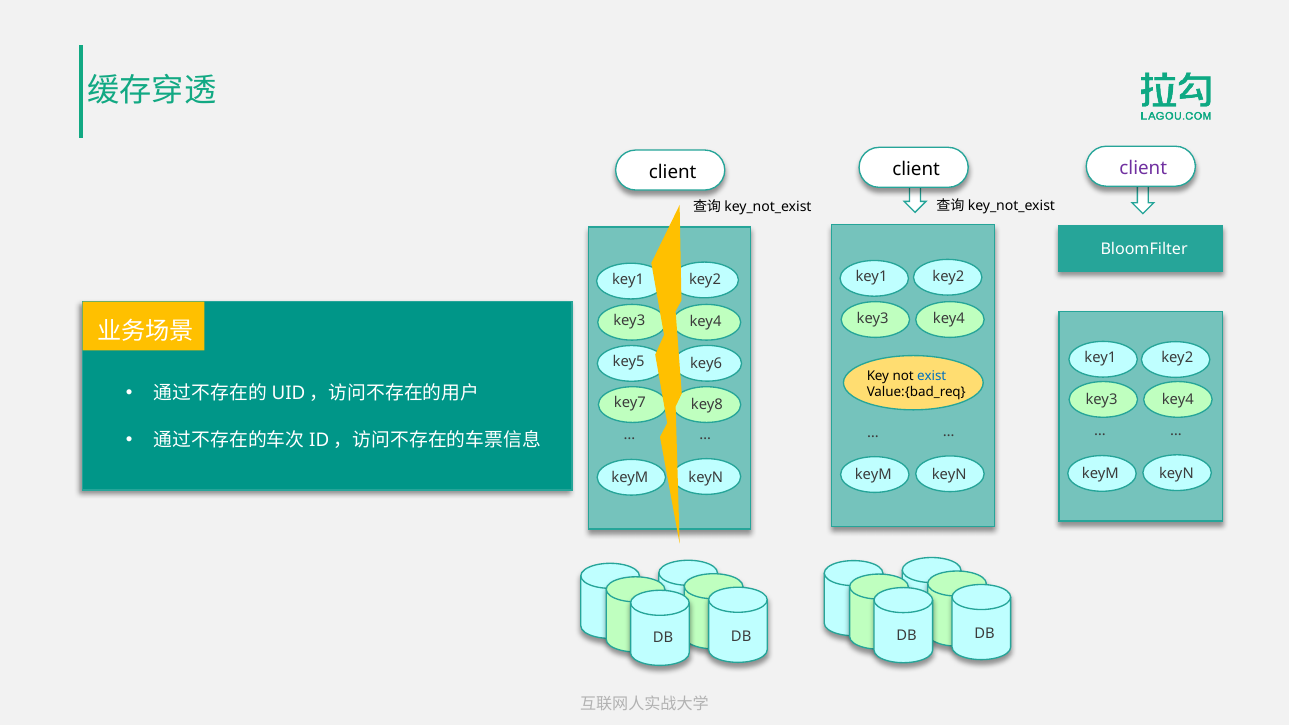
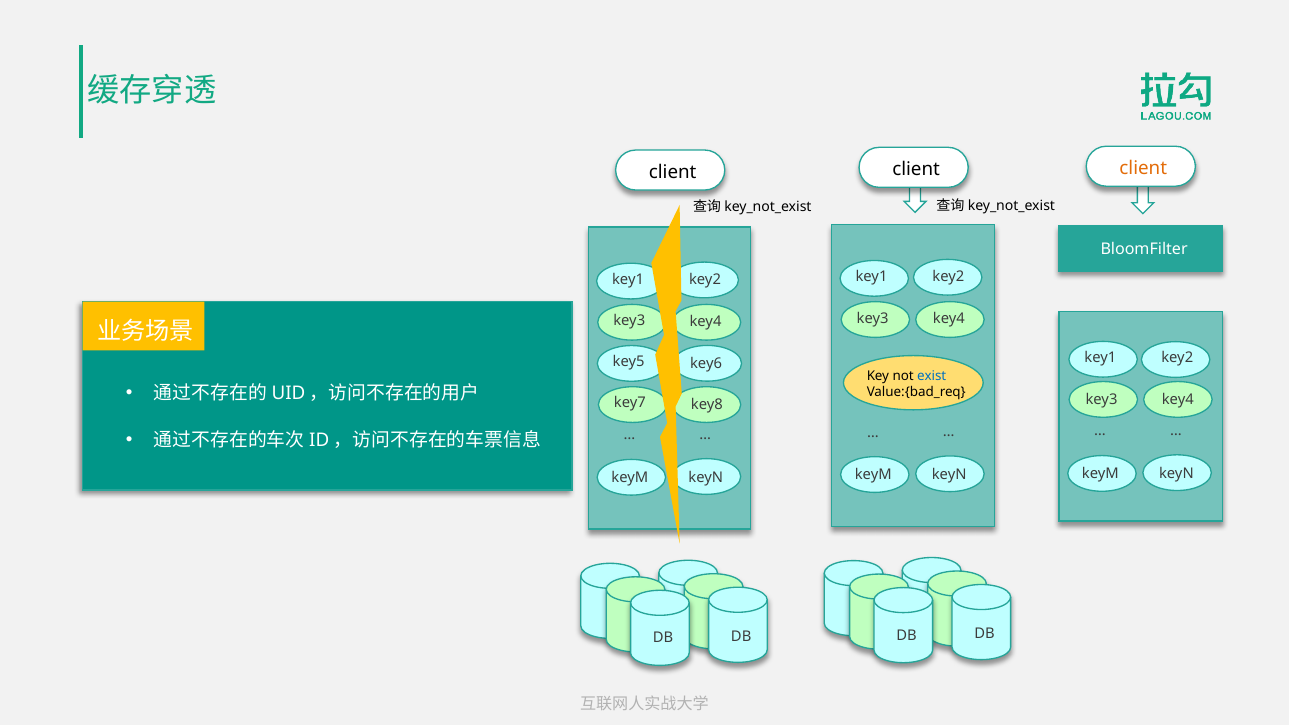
client colour: purple -> orange (1143, 169)
